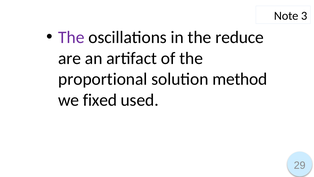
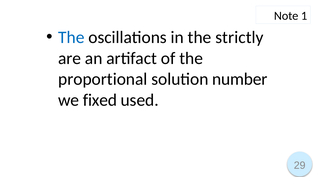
3: 3 -> 1 (304, 16)
The colour: purple -> blue (71, 37)
reduce: reduce -> strictly (239, 37)
method: method -> number (240, 79)
